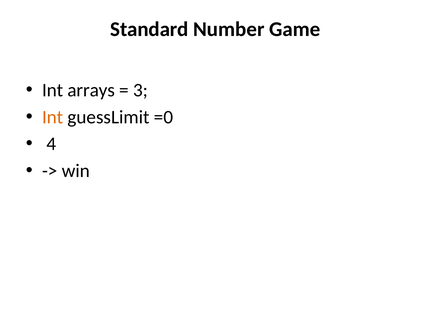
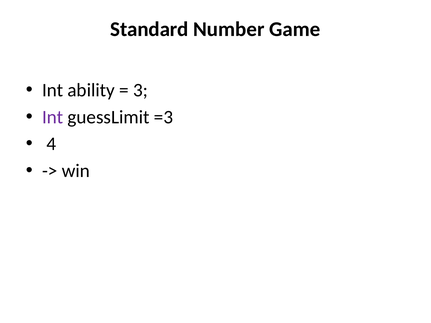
arrays: arrays -> ability (91, 90)
Int colour: orange -> purple (53, 117)
=0: =0 -> =3 (164, 117)
